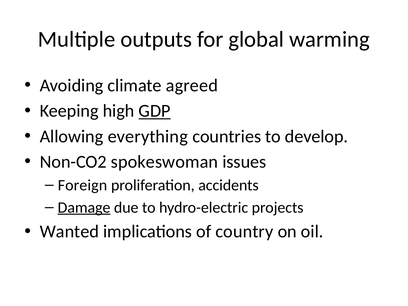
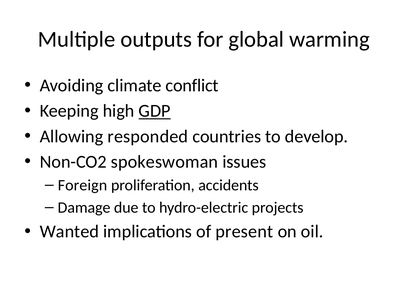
agreed: agreed -> conflict (192, 86)
everything: everything -> responded (148, 136)
Damage underline: present -> none (84, 207)
country: country -> present (244, 232)
